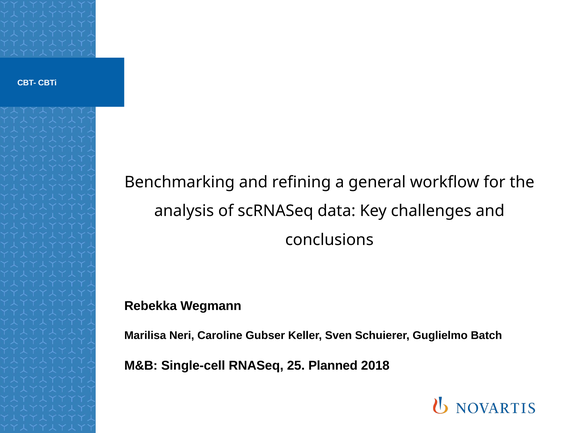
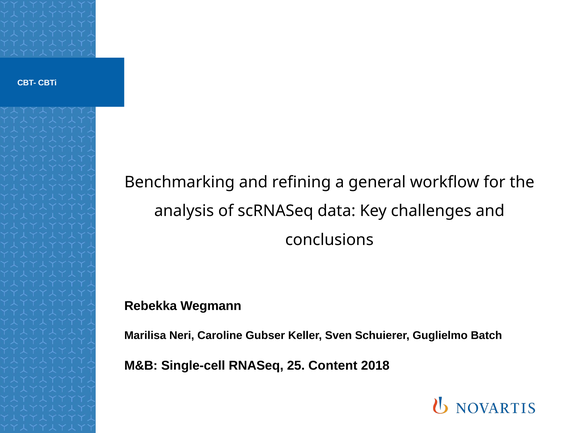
Planned: Planned -> Content (333, 366)
